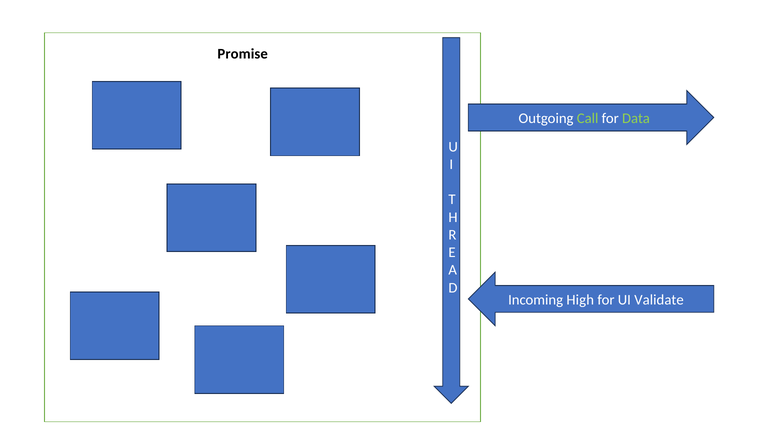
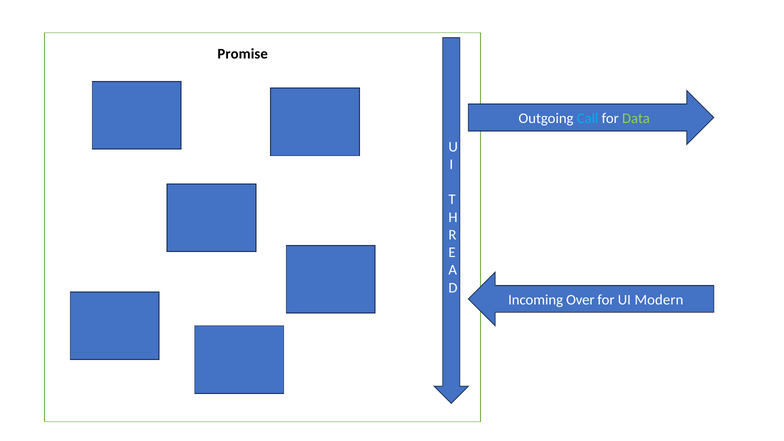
Call colour: light green -> light blue (588, 119)
High: High -> Over (580, 300)
Validate: Validate -> Modern (659, 300)
